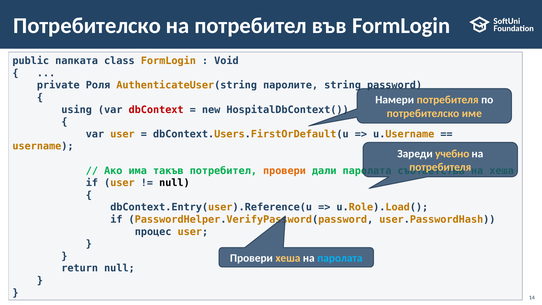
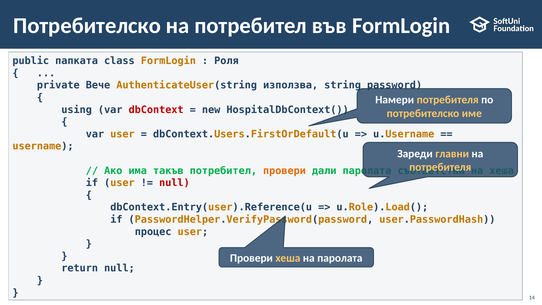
Void: Void -> Роля (226, 61)
Роля: Роля -> Вече (98, 85)
паролите: паролите -> използва (291, 85)
учебно: учебно -> главни (452, 154)
null colour: black -> red (174, 183)
паролата colour: light blue -> white (340, 258)
